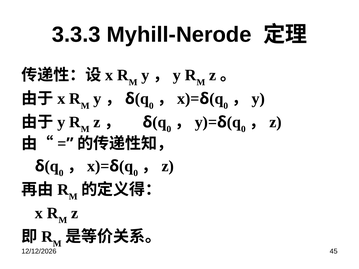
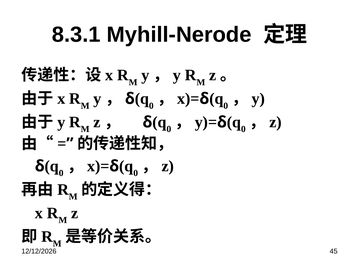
3.3.3: 3.3.3 -> 8.3.1 (76, 35)
